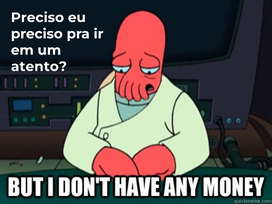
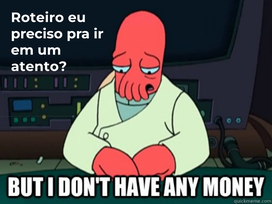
Preciso: Preciso -> Roteiro (37, 18)
